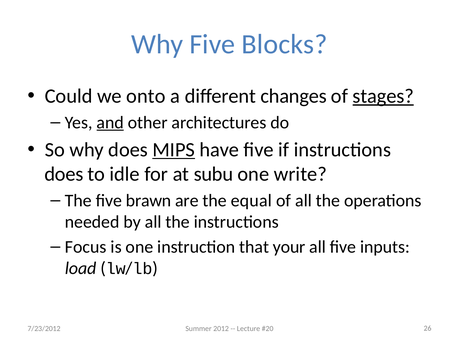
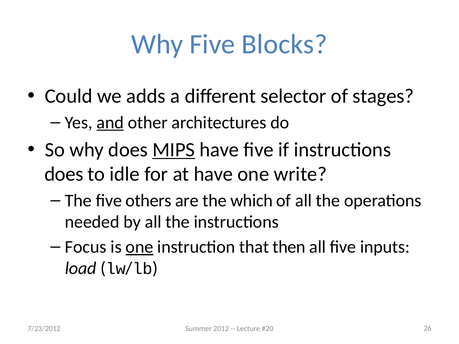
onto: onto -> adds (146, 96)
changes: changes -> selector (294, 96)
stages underline: present -> none (383, 96)
at subu: subu -> have (213, 174)
brawn: brawn -> others (149, 201)
equal: equal -> which (252, 201)
one underline: none -> present (139, 247)
your: your -> then (289, 247)
